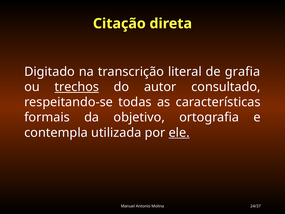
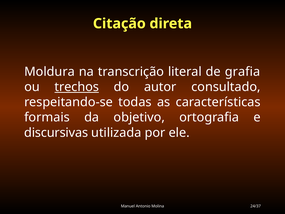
Digitado: Digitado -> Moldura (50, 72)
contempla: contempla -> discursivas (56, 132)
ele underline: present -> none (179, 132)
